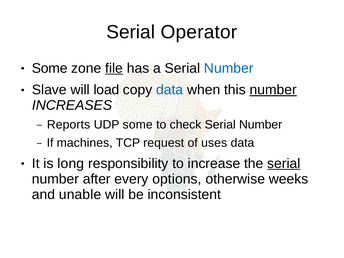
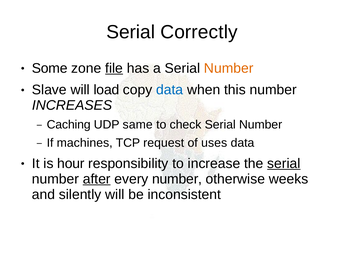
Operator: Operator -> Correctly (199, 32)
Number colour: blue -> orange (229, 68)
number underline: present -> none (273, 90)
Reports: Reports -> Caching (69, 125)
UDP some: some -> same (138, 125)
long: long -> hour (71, 163)
after underline: none -> present (97, 179)
every options: options -> number (177, 179)
unable: unable -> silently (80, 195)
